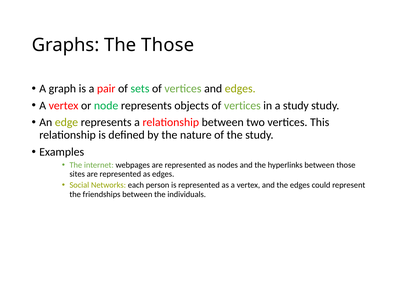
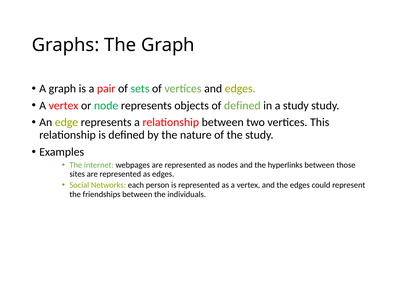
The Those: Those -> Graph (168, 45)
objects of vertices: vertices -> defined (242, 106)
